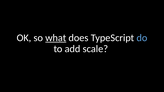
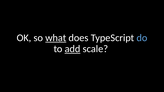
add underline: none -> present (73, 49)
